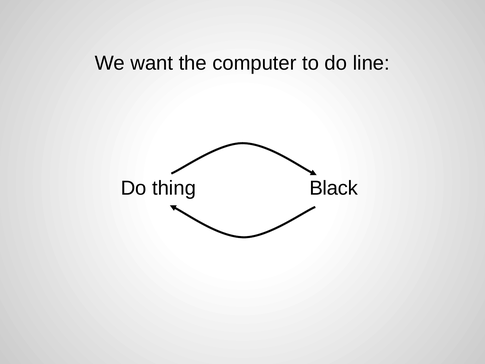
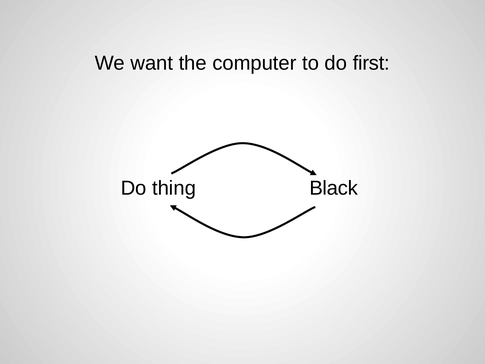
line: line -> first (371, 63)
